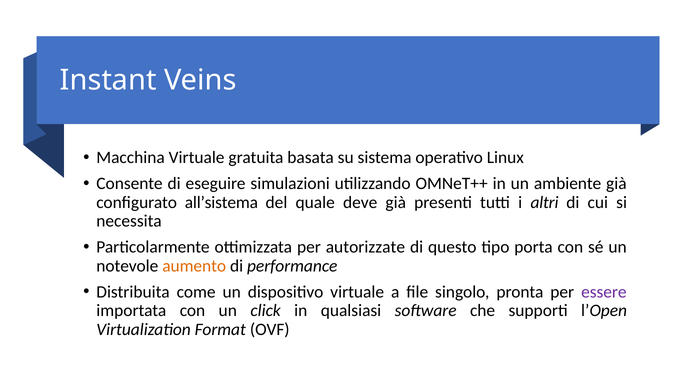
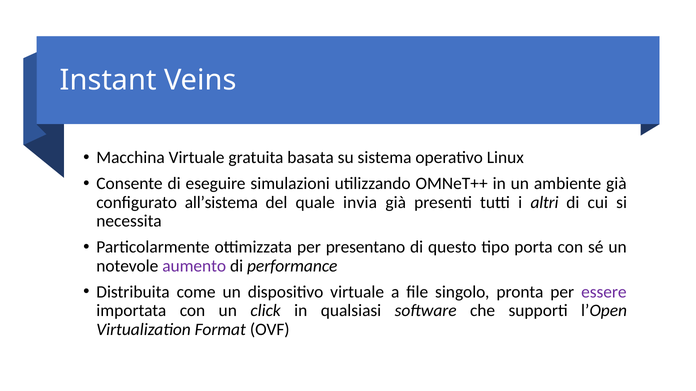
deve: deve -> invia (360, 203)
autorizzate: autorizzate -> presentano (366, 248)
aumento colour: orange -> purple (194, 266)
